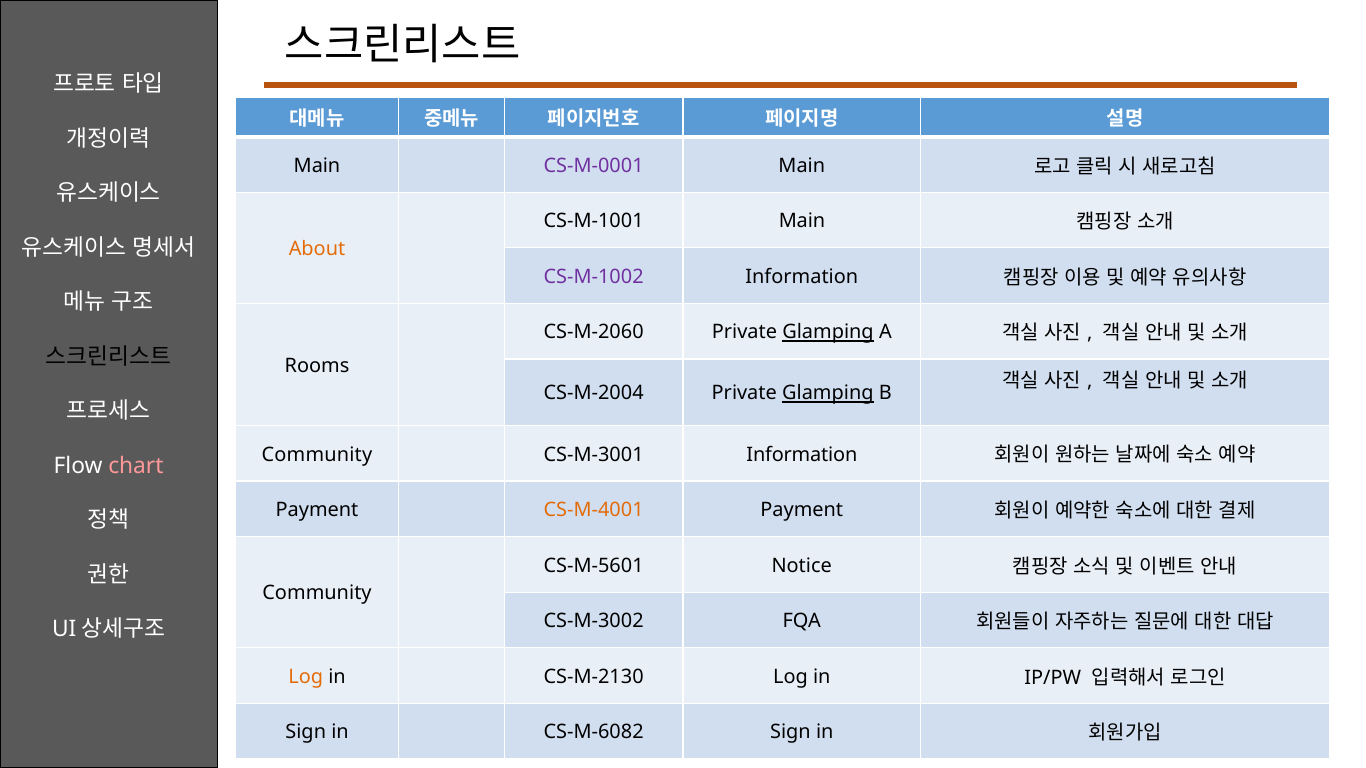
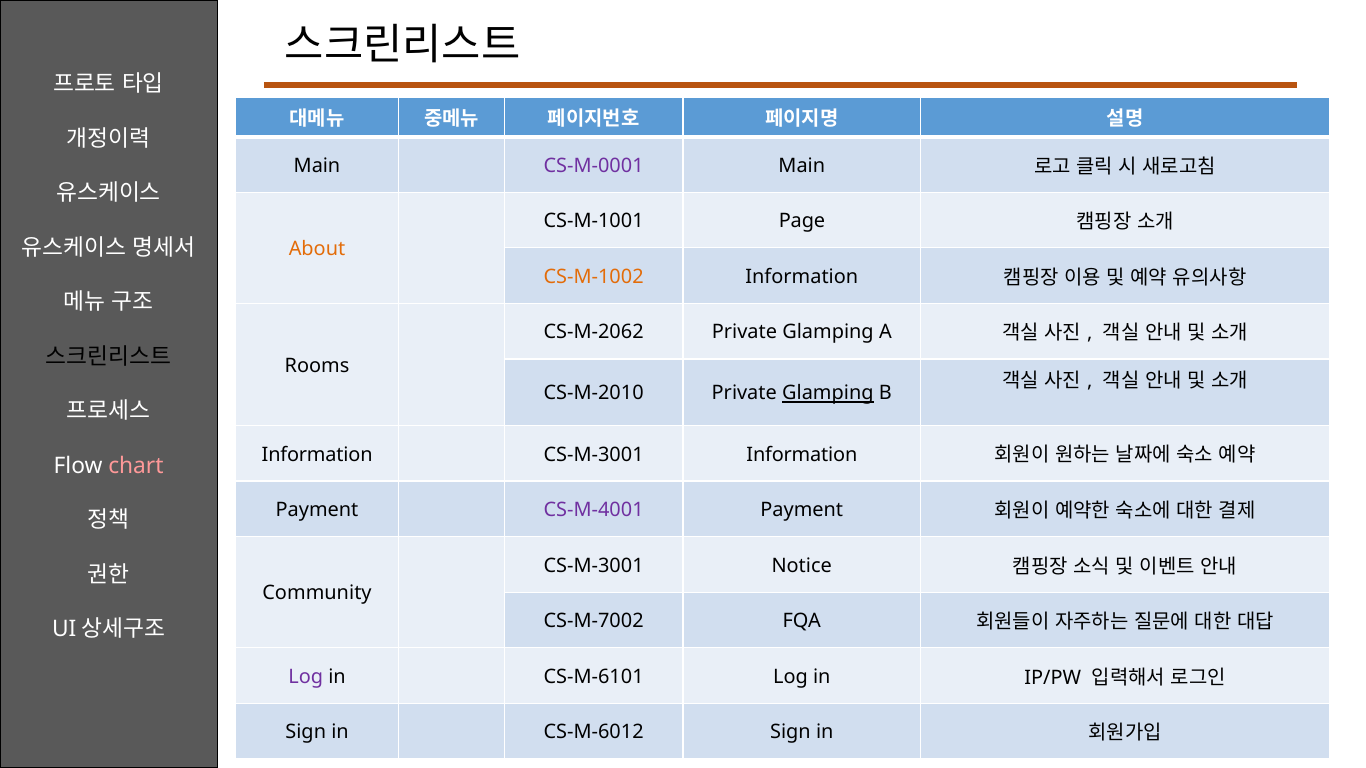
CS-M-1001 Main: Main -> Page (802, 221)
CS-M-1002 colour: purple -> orange (594, 277)
CS-M-2060: CS-M-2060 -> CS-M-2062 (594, 333)
Glamping underline: present -> none (828, 333)
CS-M-2004: CS-M-2004 -> CS-M-2010 (594, 394)
Community: Community -> Information (317, 455)
CS-M-4001 colour: orange -> purple (594, 510)
CS-M-5601: CS-M-5601 -> CS-M-3001 (594, 566)
CS-M-3002: CS-M-3002 -> CS-M-7002 (594, 622)
Log colour: orange -> purple (306, 677)
CS-M-2130: CS-M-2130 -> CS-M-6101 (594, 677)
CS-M-6082: CS-M-6082 -> CS-M-6012 (594, 733)
